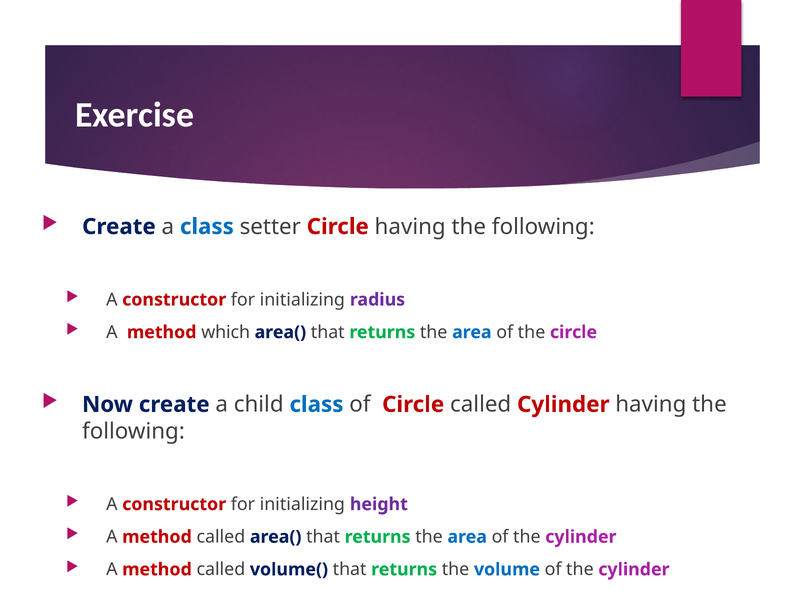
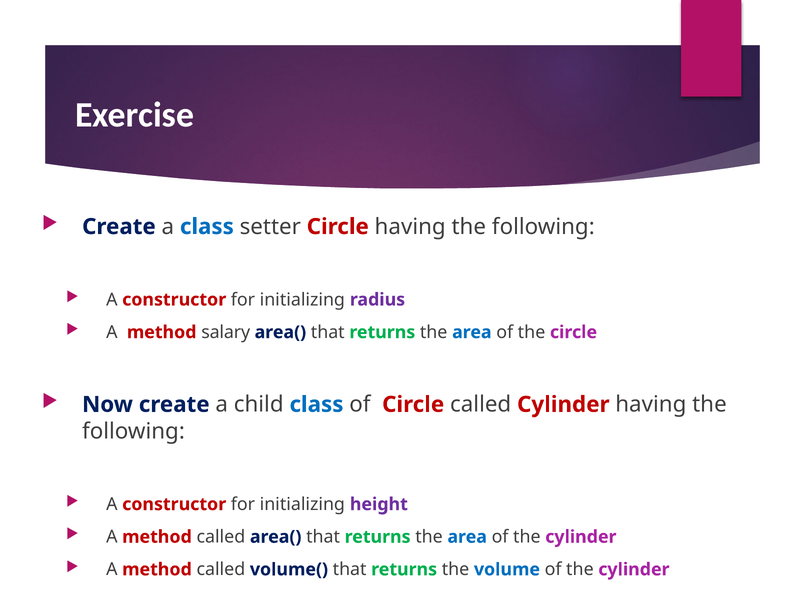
which: which -> salary (226, 332)
